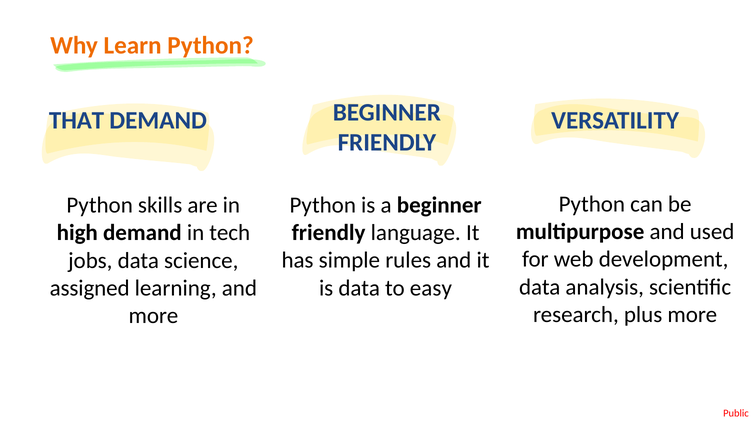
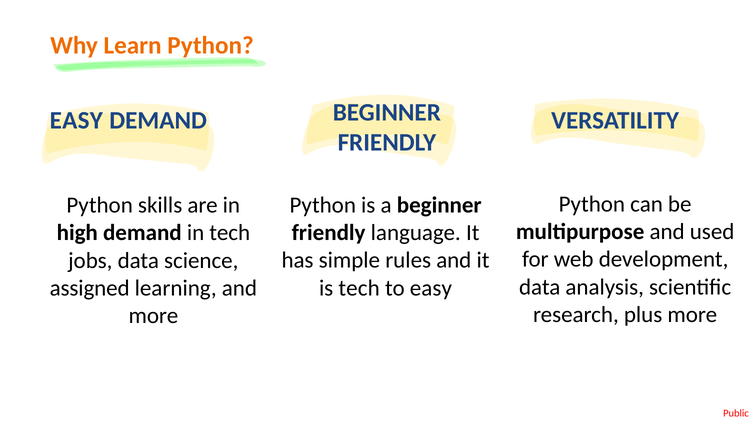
THAT: THAT -> EASY (76, 121)
is data: data -> tech (359, 288)
